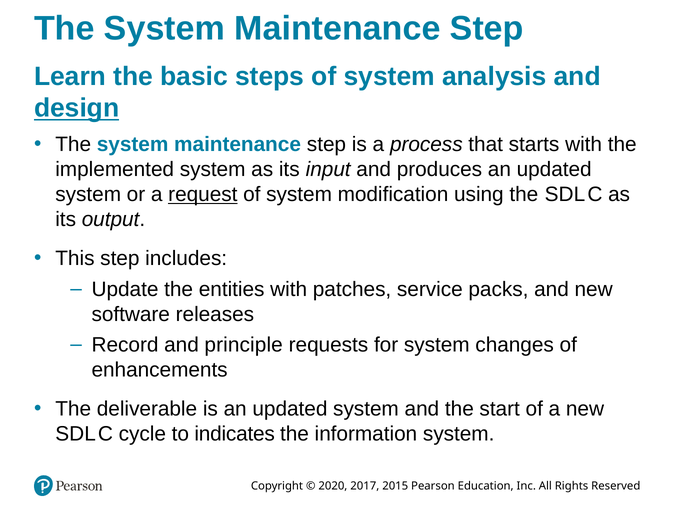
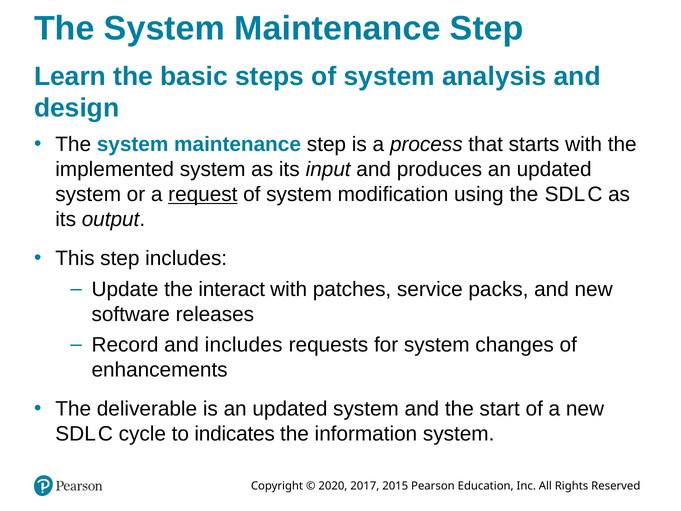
design underline: present -> none (77, 108)
entities: entities -> interact (232, 289)
and principle: principle -> includes (244, 345)
